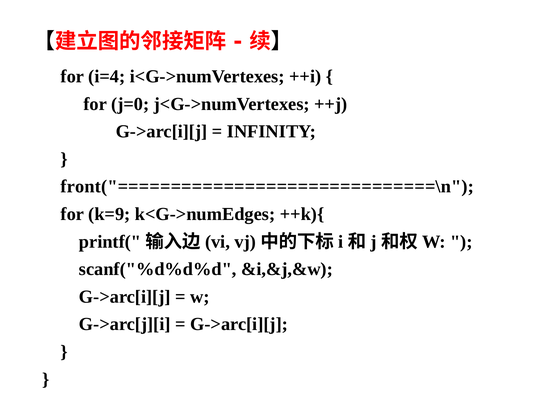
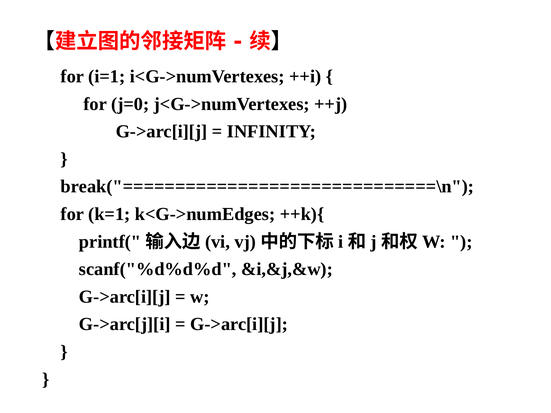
i=4: i=4 -> i=1 (107, 76)
front("==============================\n: front("==============================\n -> break("==============================\n (267, 187)
k=9: k=9 -> k=1 (109, 214)
